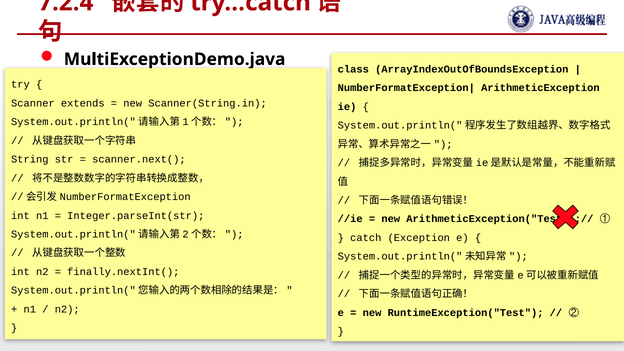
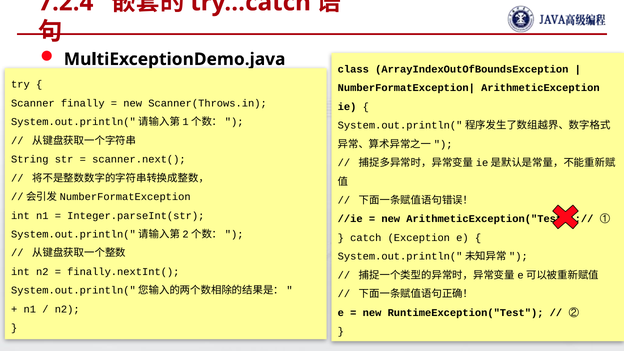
extends: extends -> finally (83, 103)
Scanner(String.in: Scanner(String.in -> Scanner(Throws.in (208, 103)
